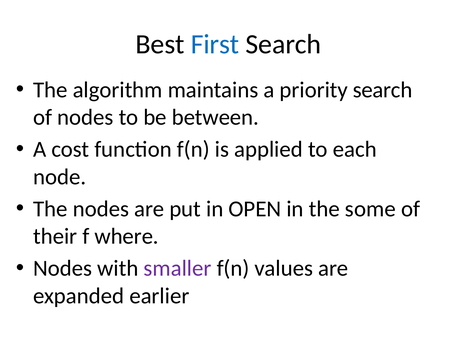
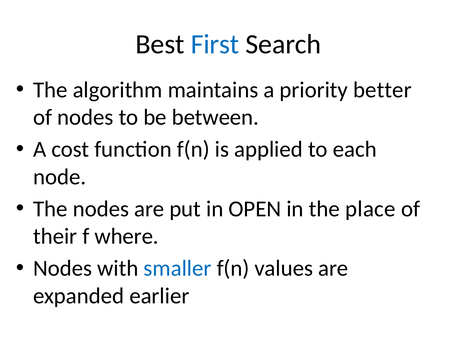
priority search: search -> better (382, 90)
some: some -> place (370, 209)
smaller colour: purple -> blue (178, 268)
